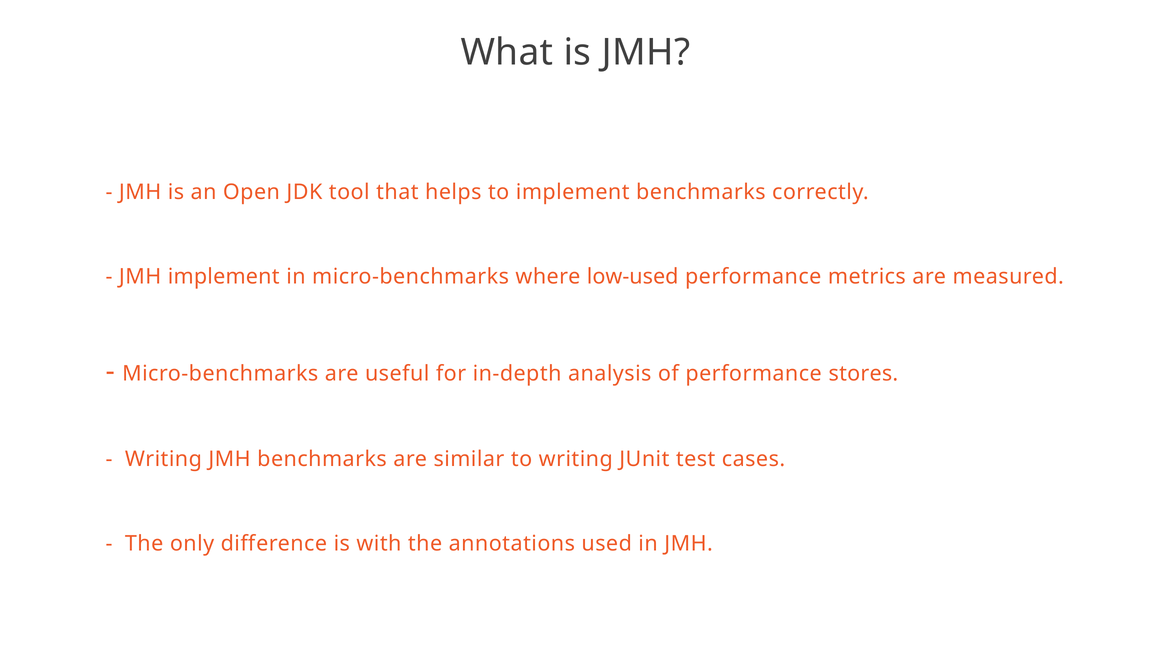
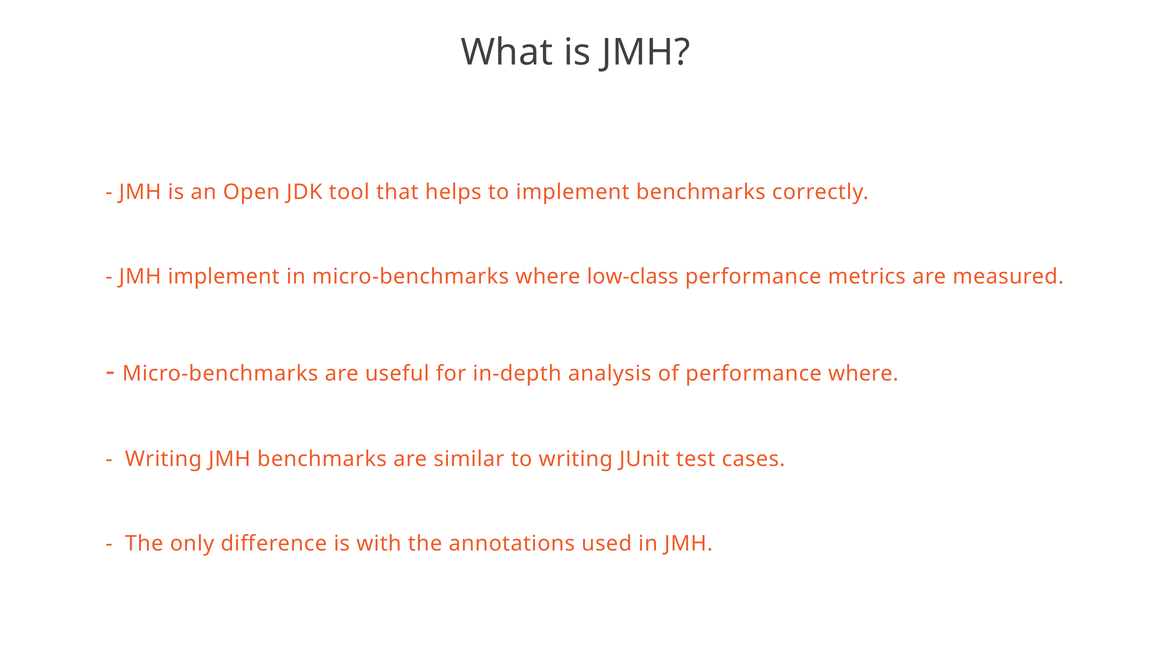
low-used: low-used -> low-class (633, 277)
performance stores: stores -> where (863, 374)
